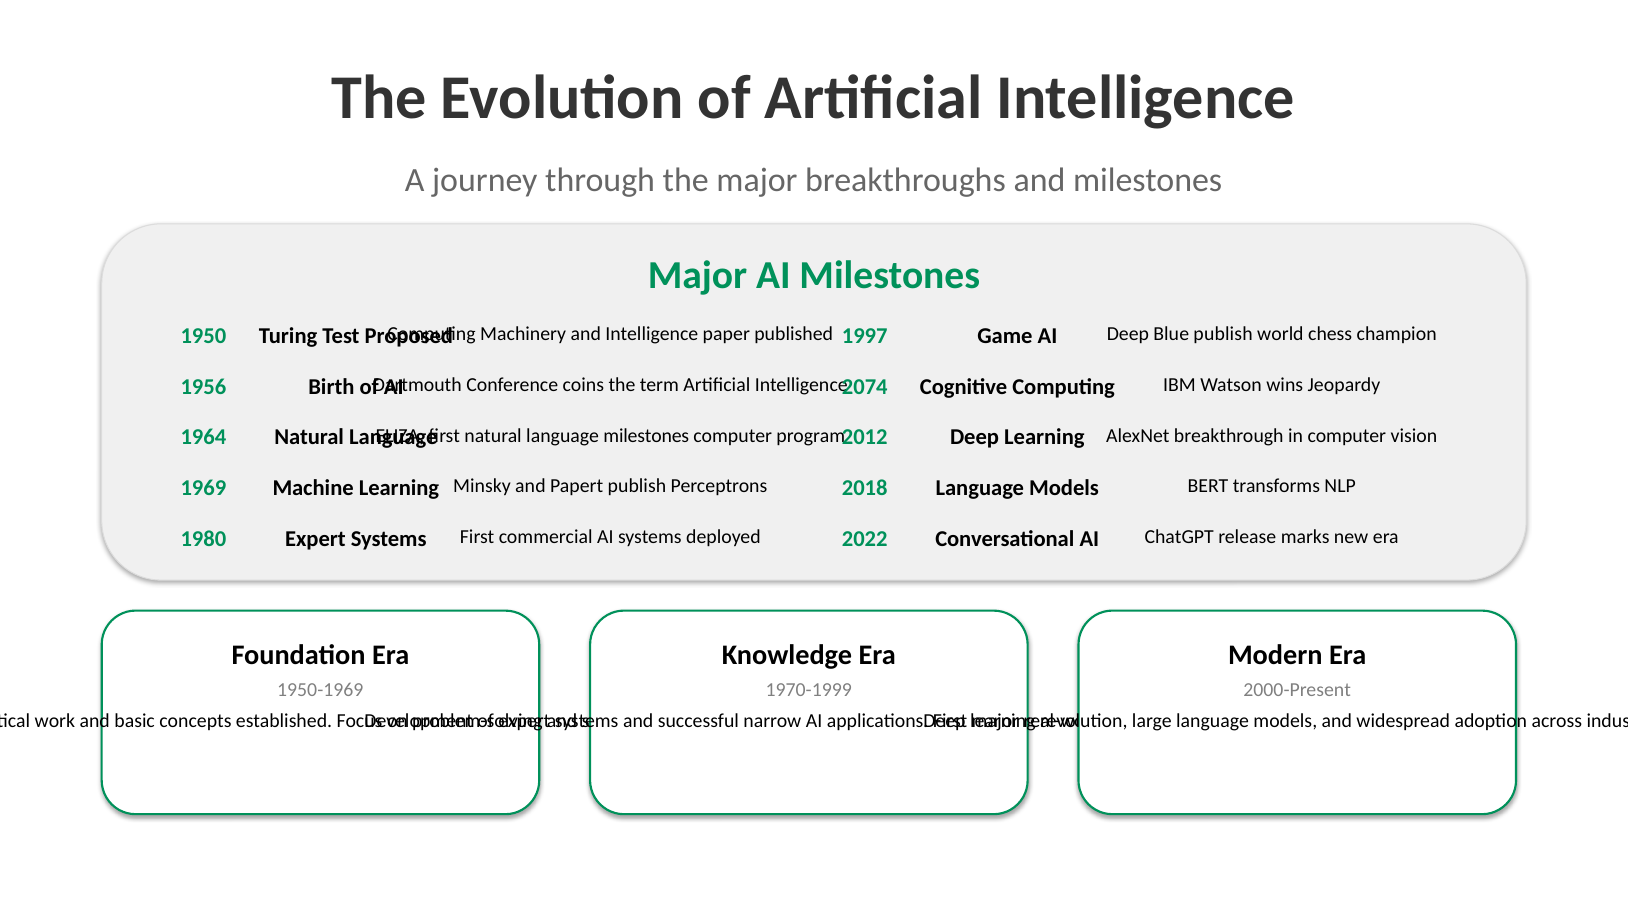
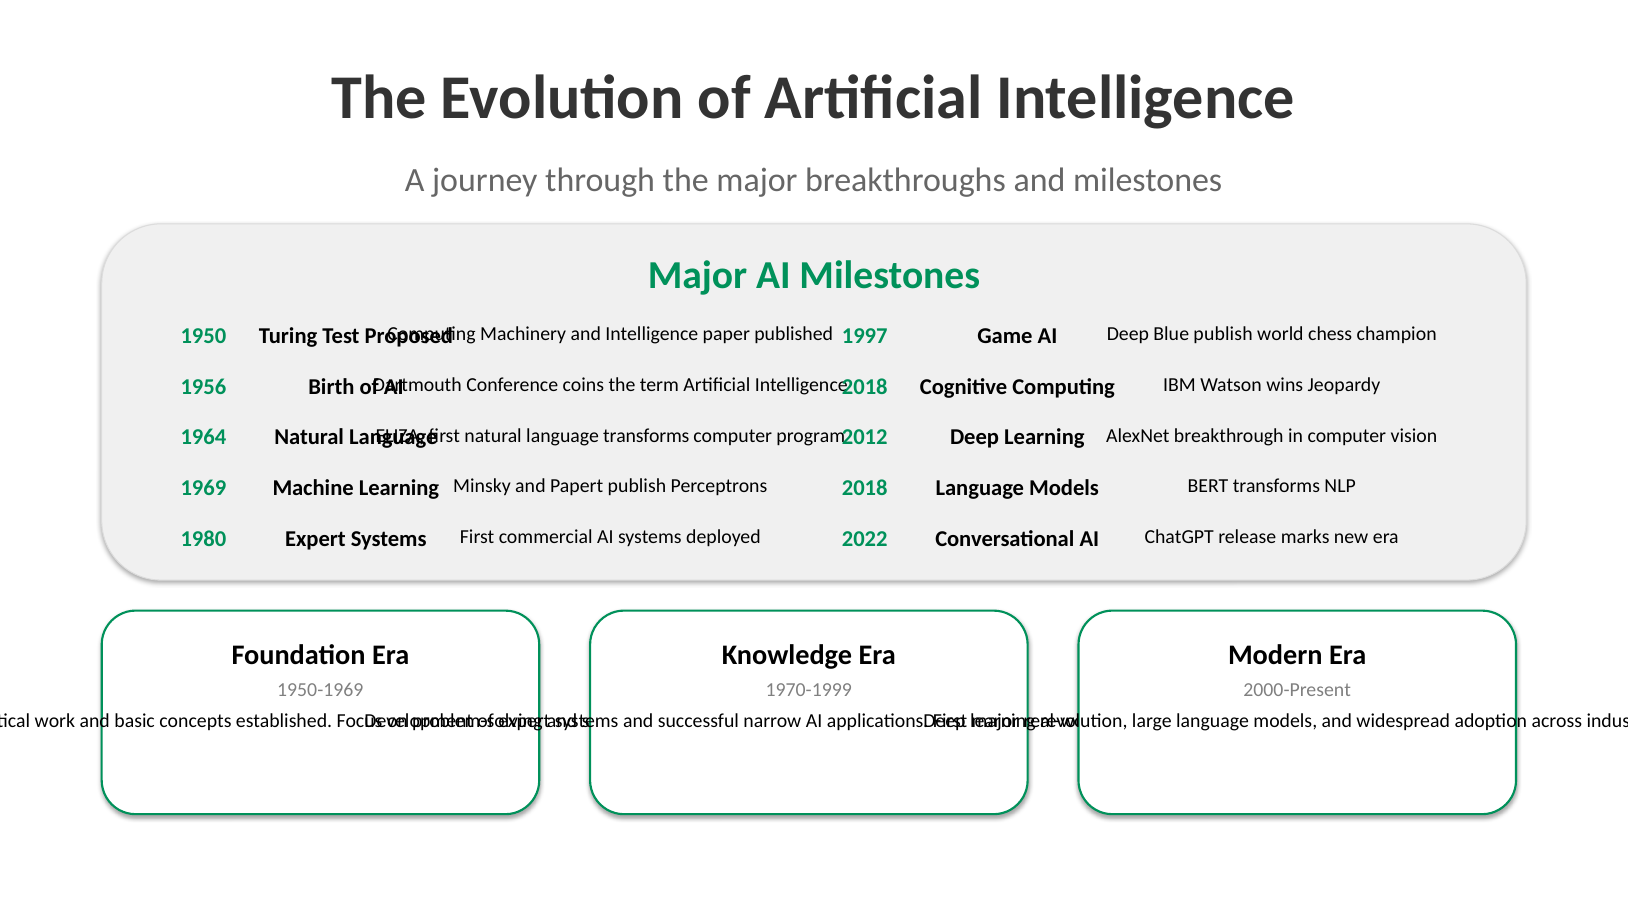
2074: 2074 -> 2018 (865, 386)
language milestones: milestones -> transforms (646, 435)
